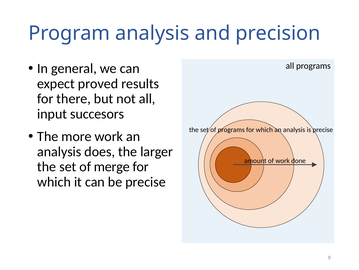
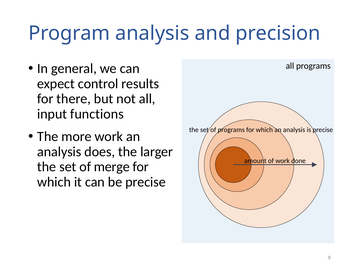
proved: proved -> control (98, 83)
succesors: succesors -> functions (97, 114)
